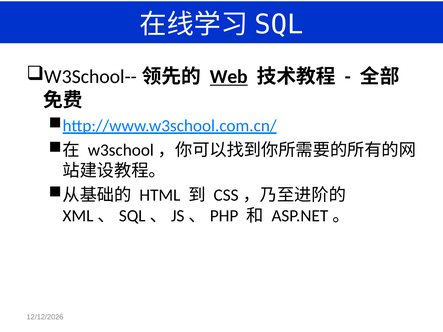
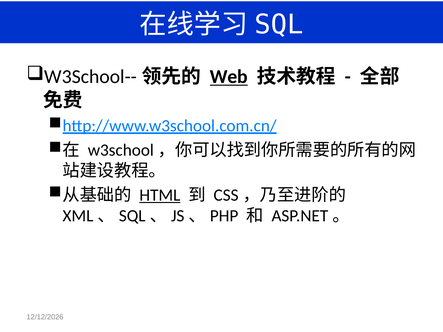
HTML underline: none -> present (160, 195)
